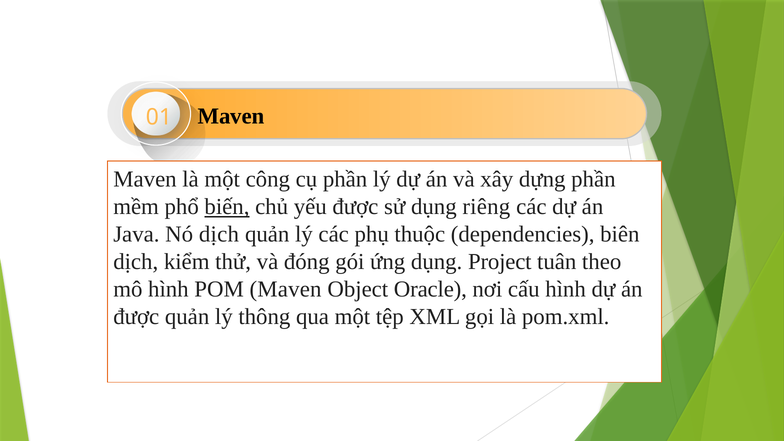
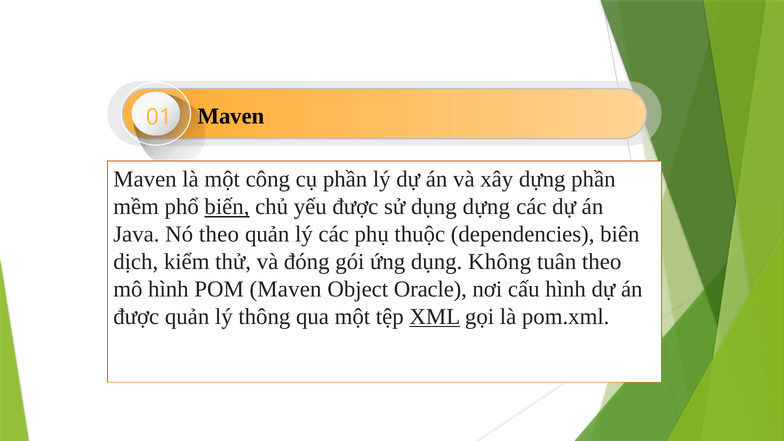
dụng riêng: riêng -> dựng (486, 207)
Nó dịch: dịch -> theo (219, 234)
Project: Project -> Không (500, 262)
XML underline: none -> present (435, 317)
